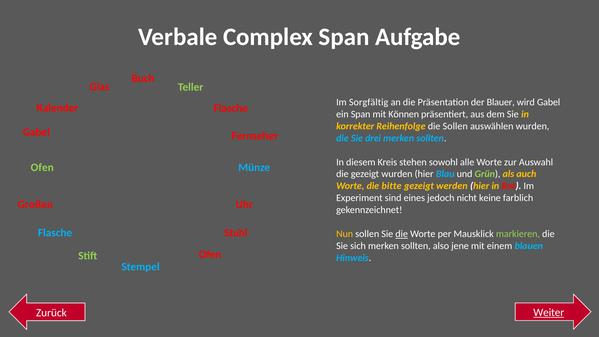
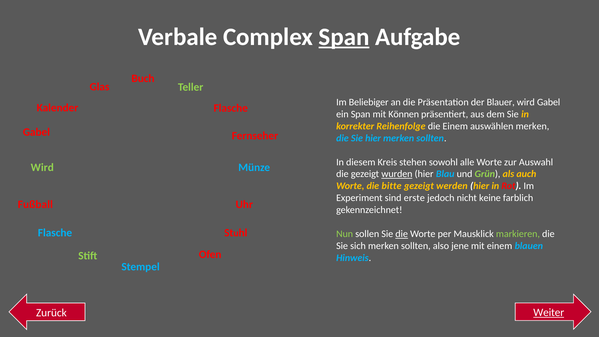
Span underline: none -> present (344, 37)
Sorgfältig: Sorgfältig -> Beliebiger (369, 102)
die Sollen: Sollen -> Einem (455, 126)
auswählen wurden: wurden -> merken (532, 126)
Sie drei: drei -> hier (373, 138)
Ofen: Ofen -> Wird (42, 167)
wurden underline: none -> present (397, 174)
eines: eines -> erste (414, 198)
Großen: Großen -> Fußball (35, 204)
Nun colour: yellow -> light green (345, 234)
